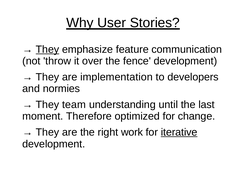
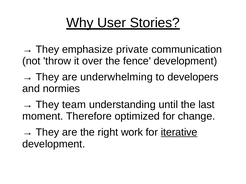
They underline: present -> none (47, 49)
feature: feature -> private (132, 49)
implementation: implementation -> underwhelming (116, 77)
